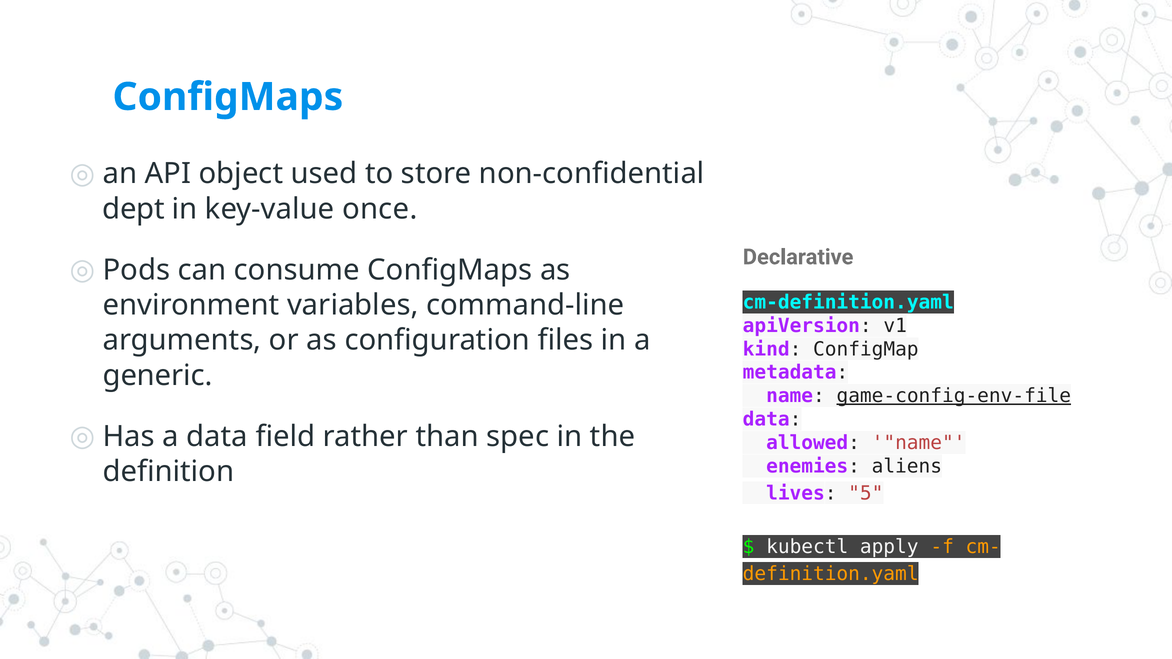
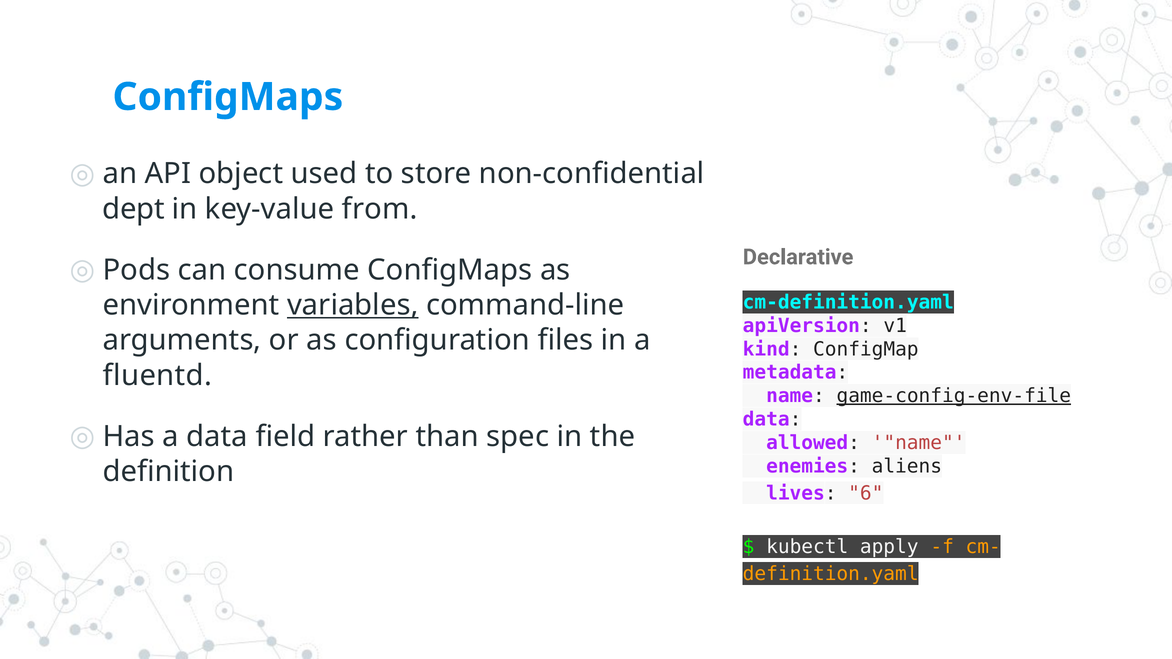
once: once -> from (380, 209)
variables underline: none -> present (353, 305)
generic: generic -> fluentd (157, 376)
5: 5 -> 6 (866, 493)
